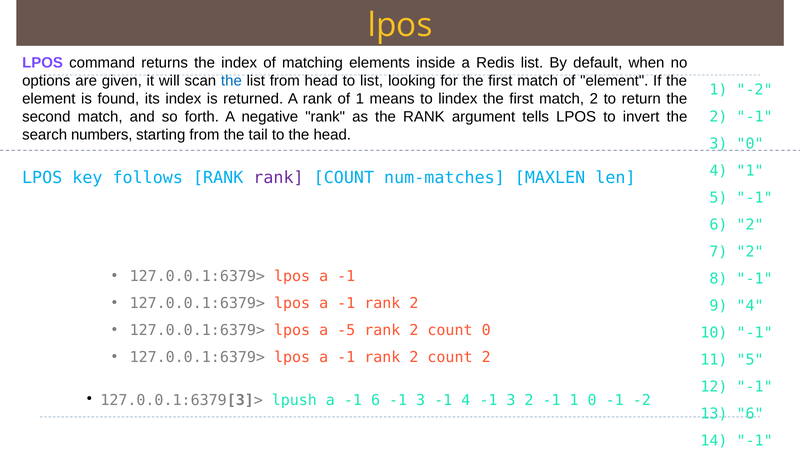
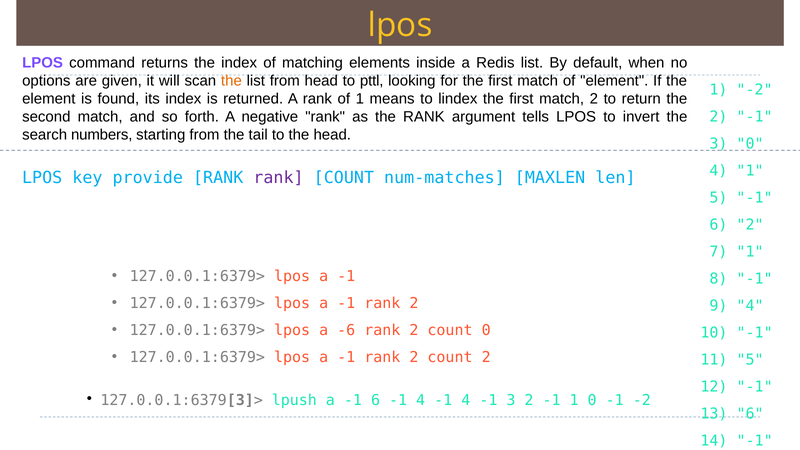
the colour: blue -> orange (231, 81)
to list: list -> pttl (372, 81)
follows: follows -> provide (148, 178)
7 2: 2 -> 1 (750, 252)
-5: -5 -> -6 (346, 330)
6 -1 3: 3 -> 4 (421, 400)
